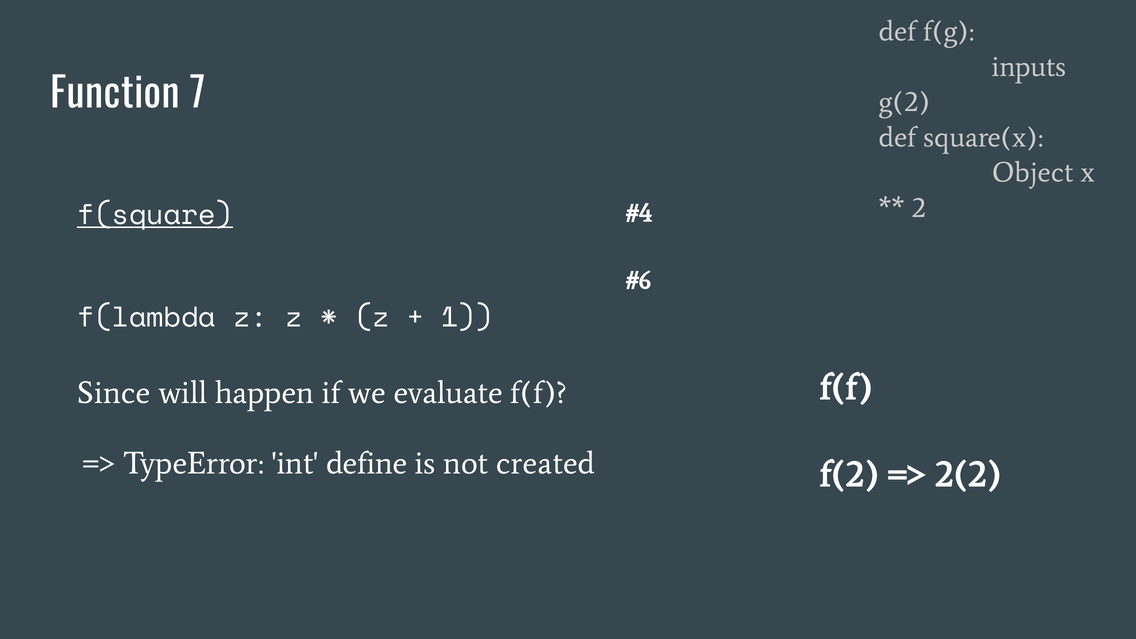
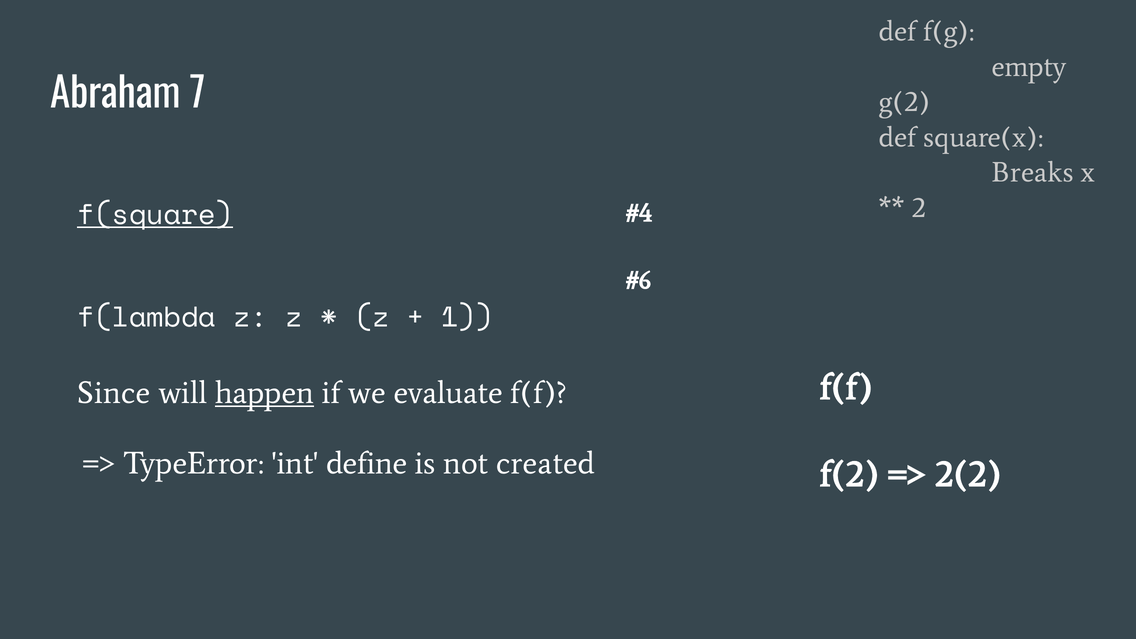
inputs: inputs -> empty (1029, 67)
Function: Function -> Abraham (115, 94)
Object: Object -> Breaks (1033, 173)
happen underline: none -> present (264, 393)
